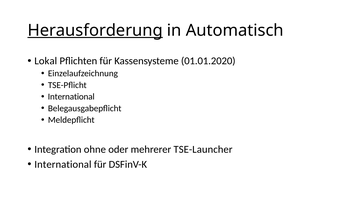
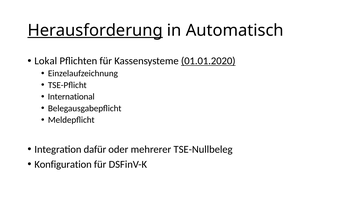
01.01.2020 underline: none -> present (208, 61)
ohne: ohne -> dafür (95, 150)
TSE-Launcher: TSE-Launcher -> TSE-Nullbeleg (203, 150)
International: International -> Konfiguration (63, 165)
